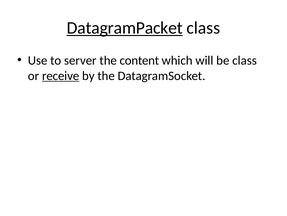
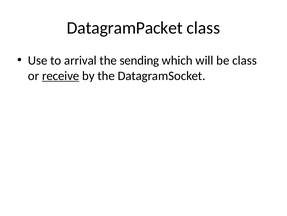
DatagramPacket underline: present -> none (125, 28)
server: server -> arrival (80, 60)
content: content -> sending (139, 60)
